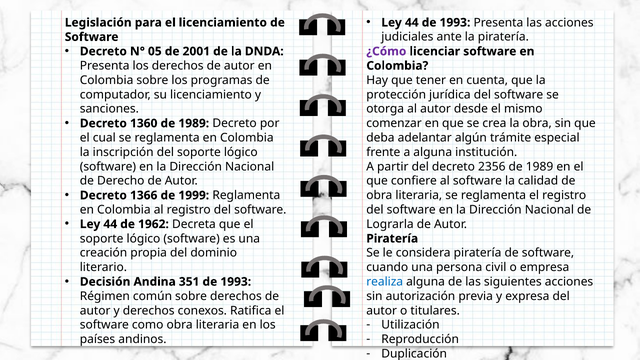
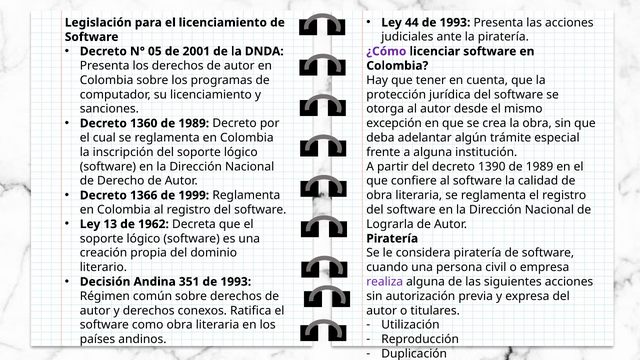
comenzar: comenzar -> excepción (394, 123)
2356: 2356 -> 1390 (492, 167)
44: 44 -> 13 (110, 224)
realiza colour: blue -> purple (385, 282)
